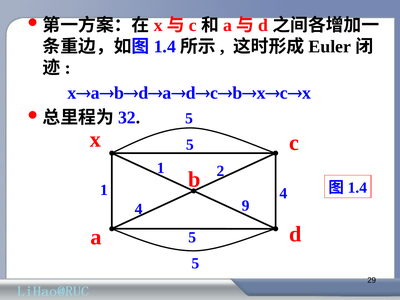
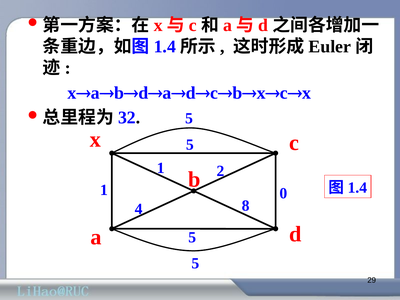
4: 4 -> 0 (283, 193)
9: 9 -> 8 (246, 206)
